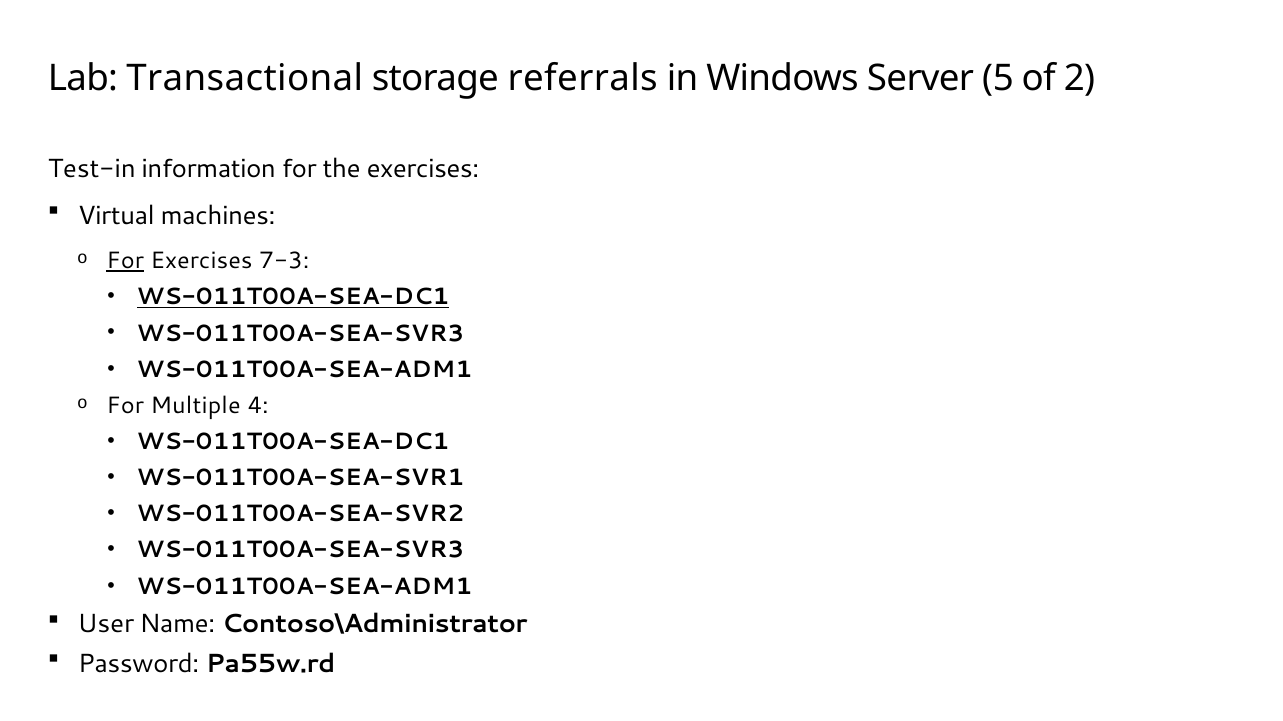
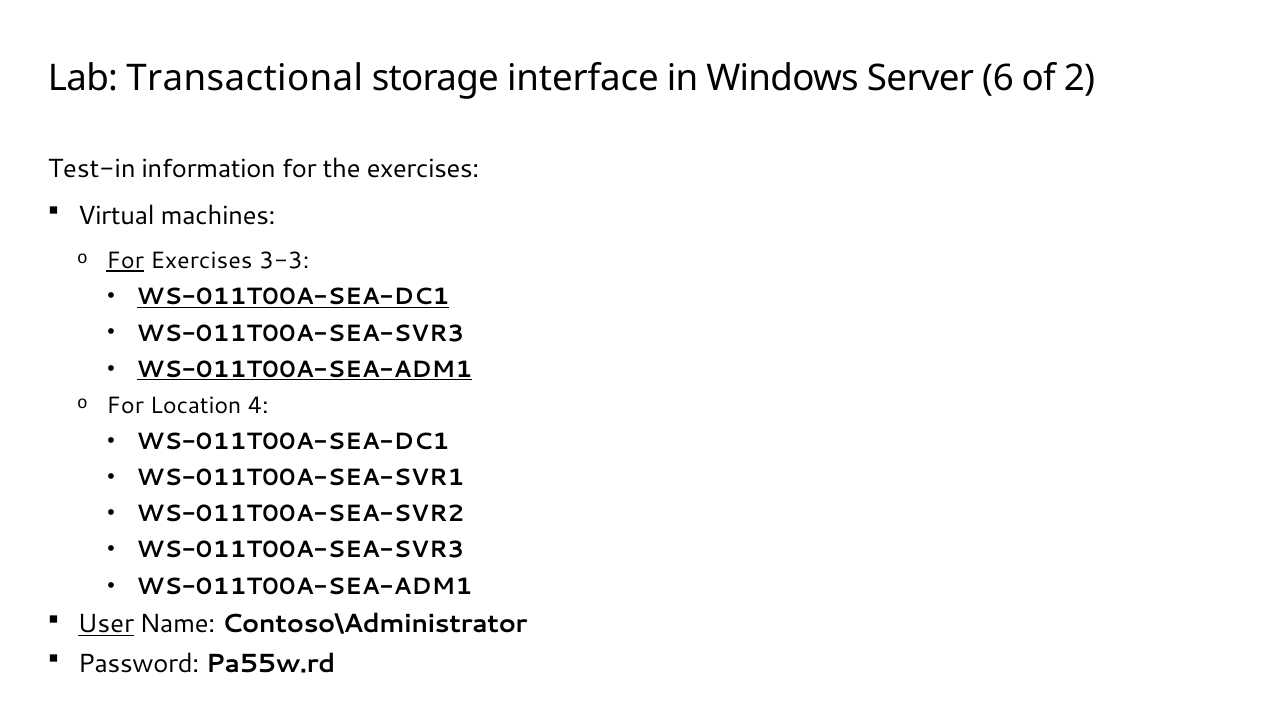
referrals: referrals -> interface (583, 78)
5: 5 -> 6 (998, 78)
7-3: 7-3 -> 3-3 (284, 261)
WS-011T00A-SEA-ADM1 underline: none -> present (304, 370)
Multiple: Multiple -> Location (196, 406)
User underline: none -> present (106, 625)
